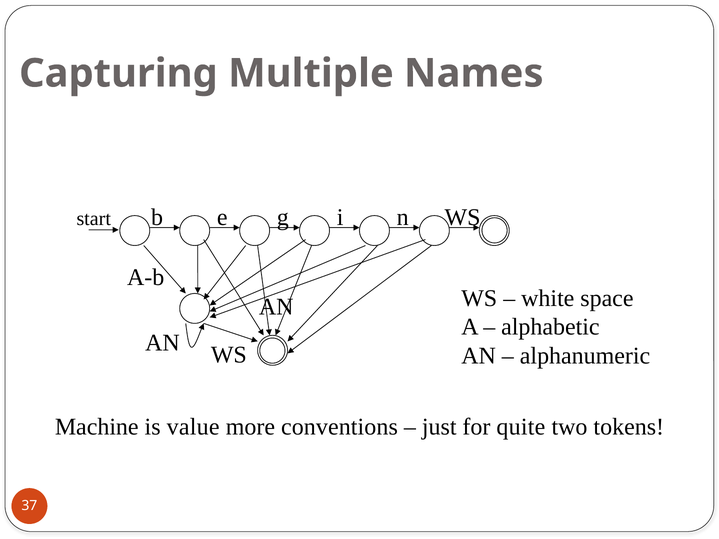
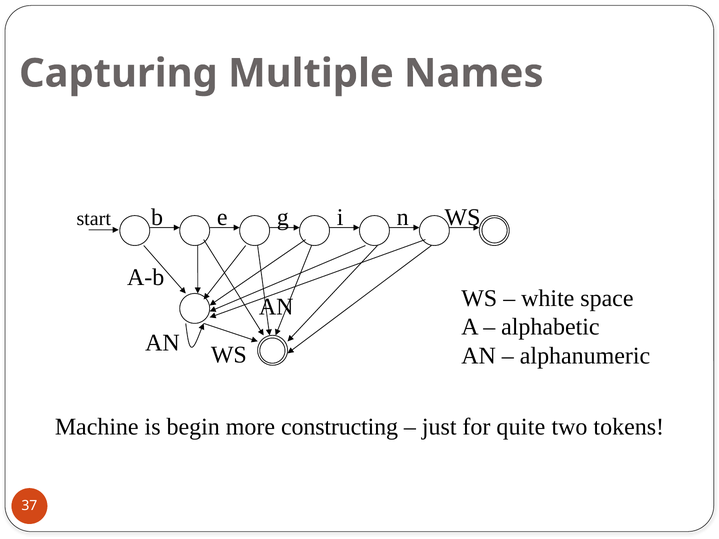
value: value -> begin (193, 427)
conventions: conventions -> constructing (340, 427)
